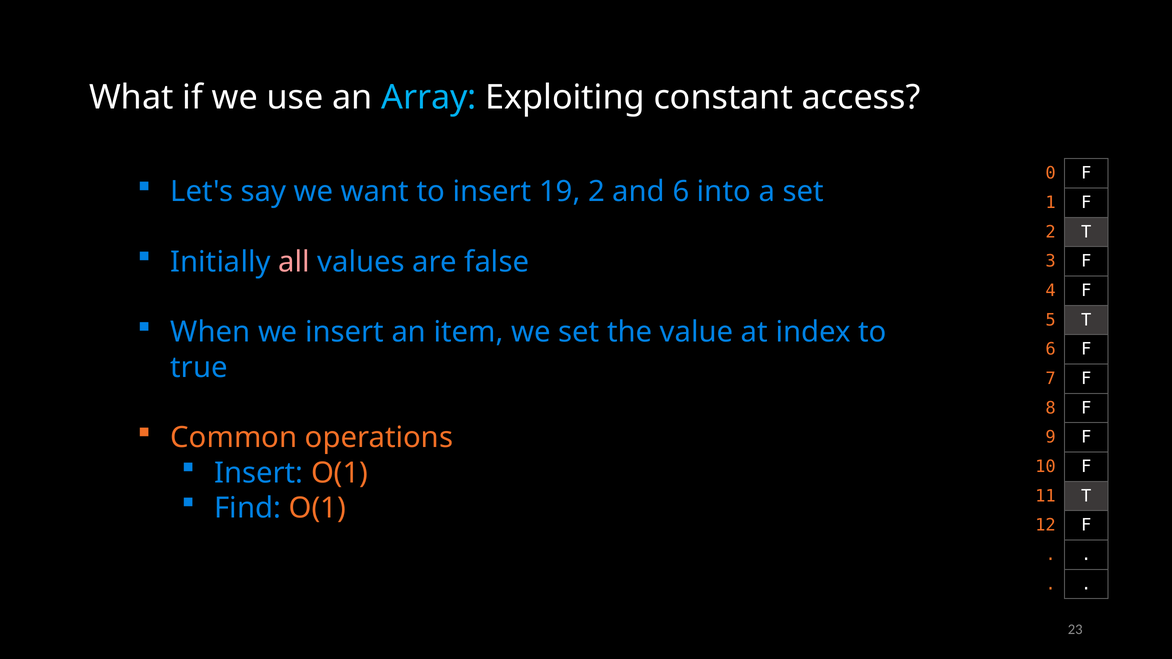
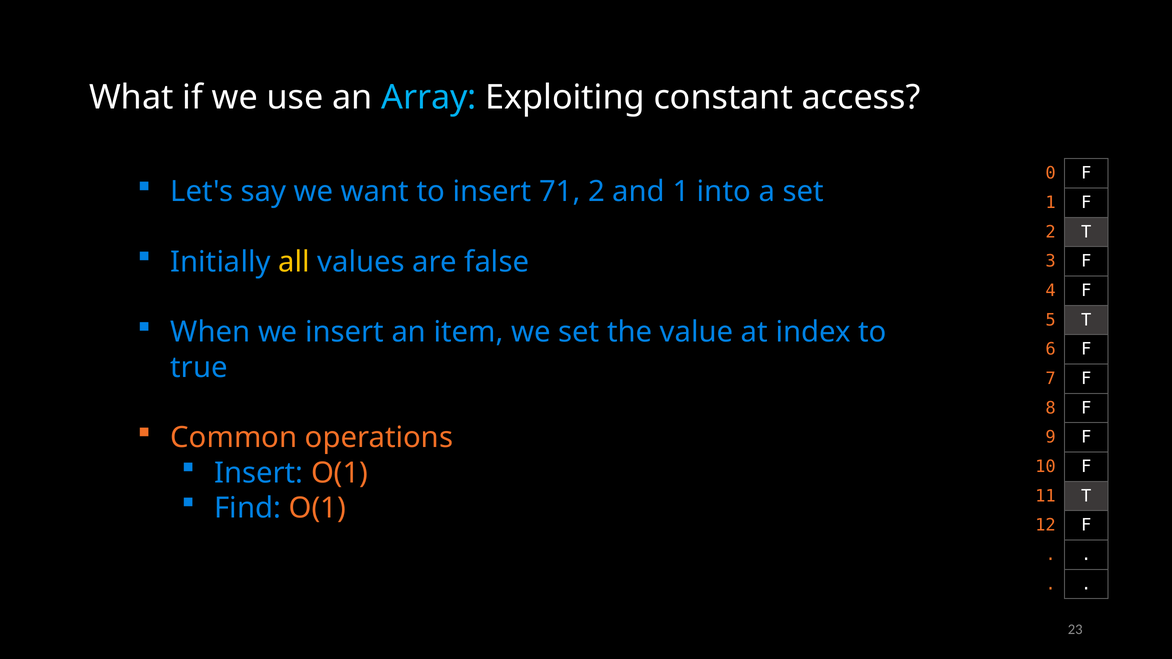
19: 19 -> 71 (560, 192)
and 6: 6 -> 1 (681, 192)
all colour: pink -> yellow (294, 262)
